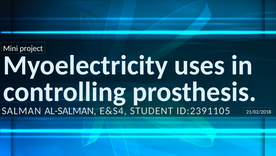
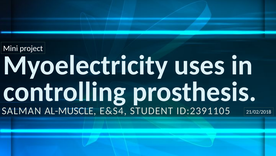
AL-SALMAN: AL-SALMAN -> AL-MUSCLE (70, 110)
